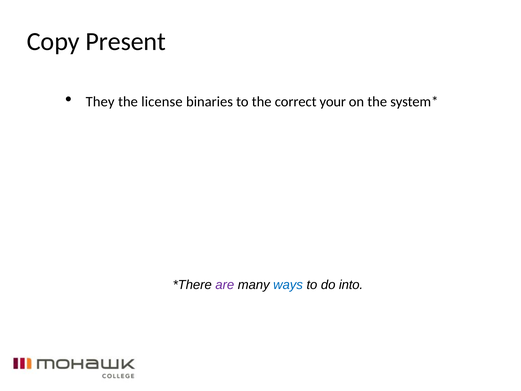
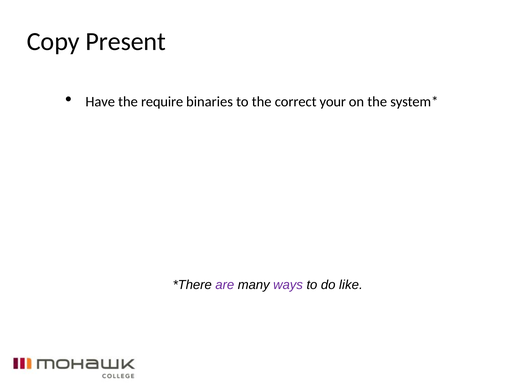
They: They -> Have (100, 102)
license: license -> require (162, 102)
ways colour: blue -> purple (288, 285)
into: into -> like (351, 285)
